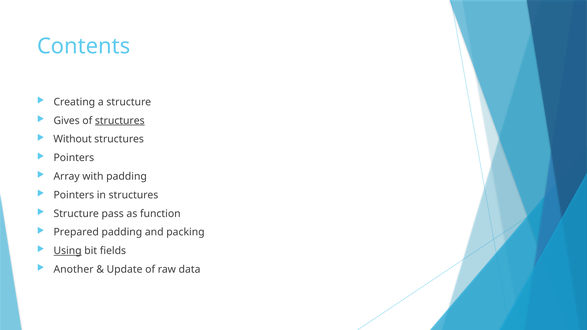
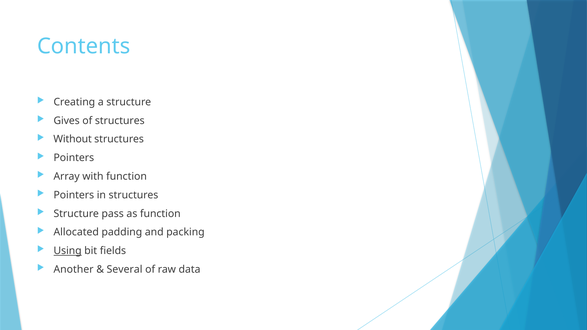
structures underline: present -> none (120, 121)
with padding: padding -> function (127, 176)
Prepared: Prepared -> Allocated (76, 232)
Update: Update -> Several (125, 269)
